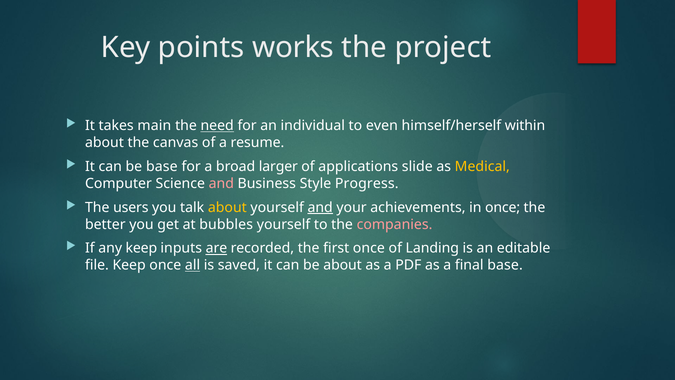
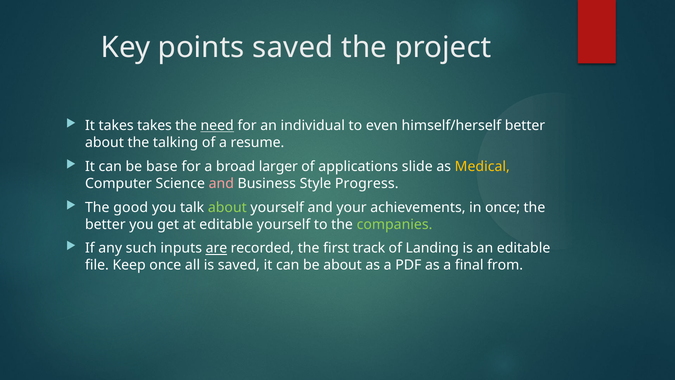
points works: works -> saved (293, 47)
takes main: main -> takes (155, 126)
himself/herself within: within -> better (525, 126)
canvas: canvas -> talking (176, 143)
users: users -> good (131, 207)
about colour: yellow -> light green (227, 207)
and underline: present -> none (320, 207)
at bubbles: bubbles -> editable (226, 224)
companies colour: pink -> light green (395, 224)
any keep: keep -> such (141, 248)
first once: once -> track (369, 248)
all underline: present -> none (193, 265)
final base: base -> from (505, 265)
